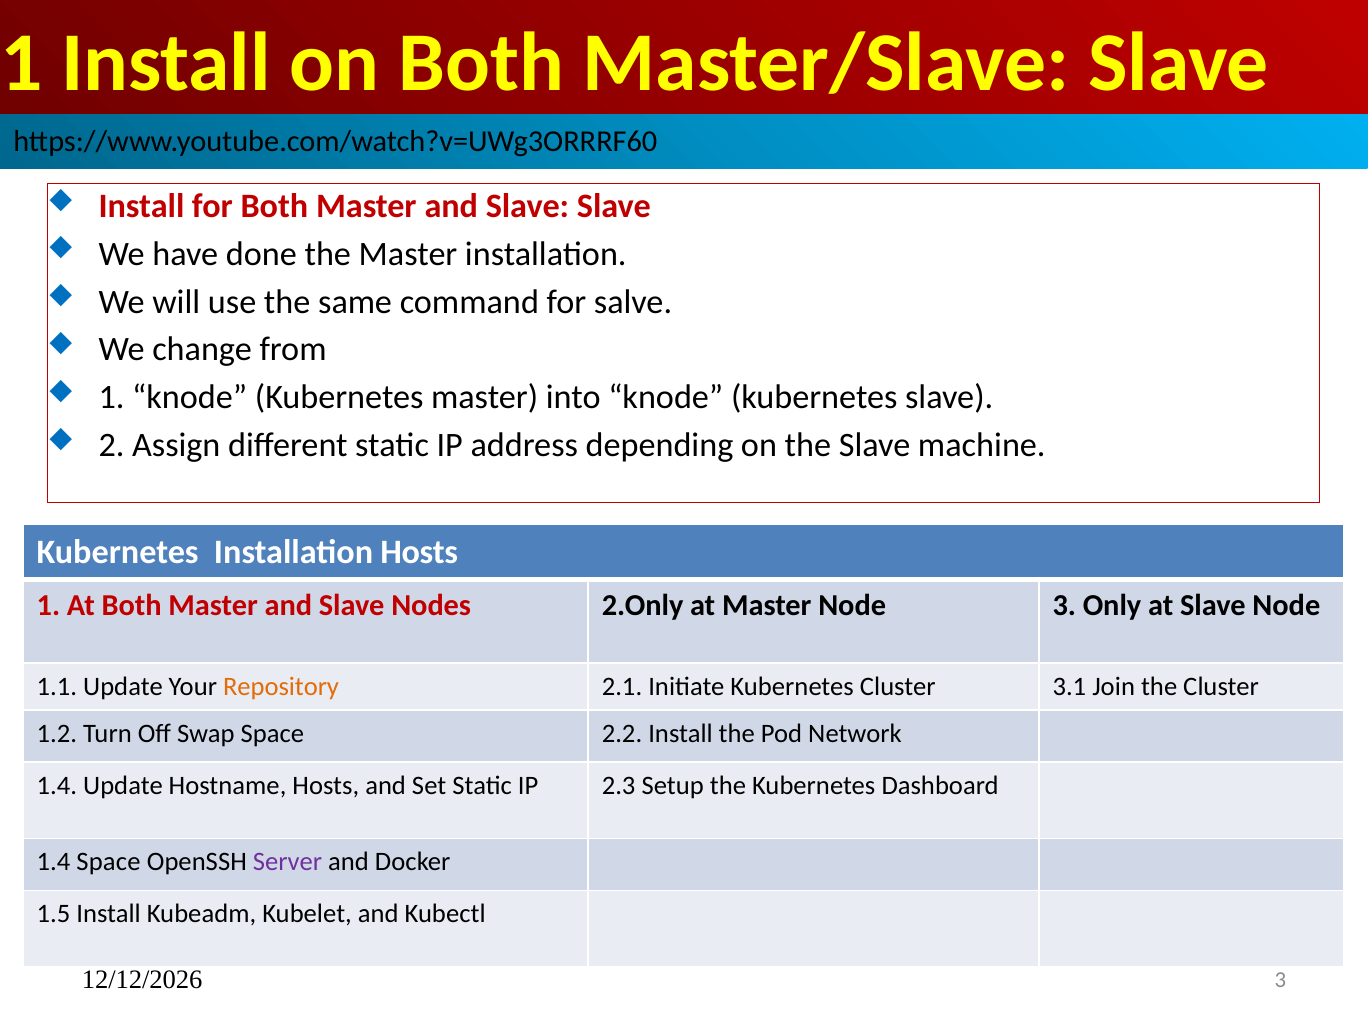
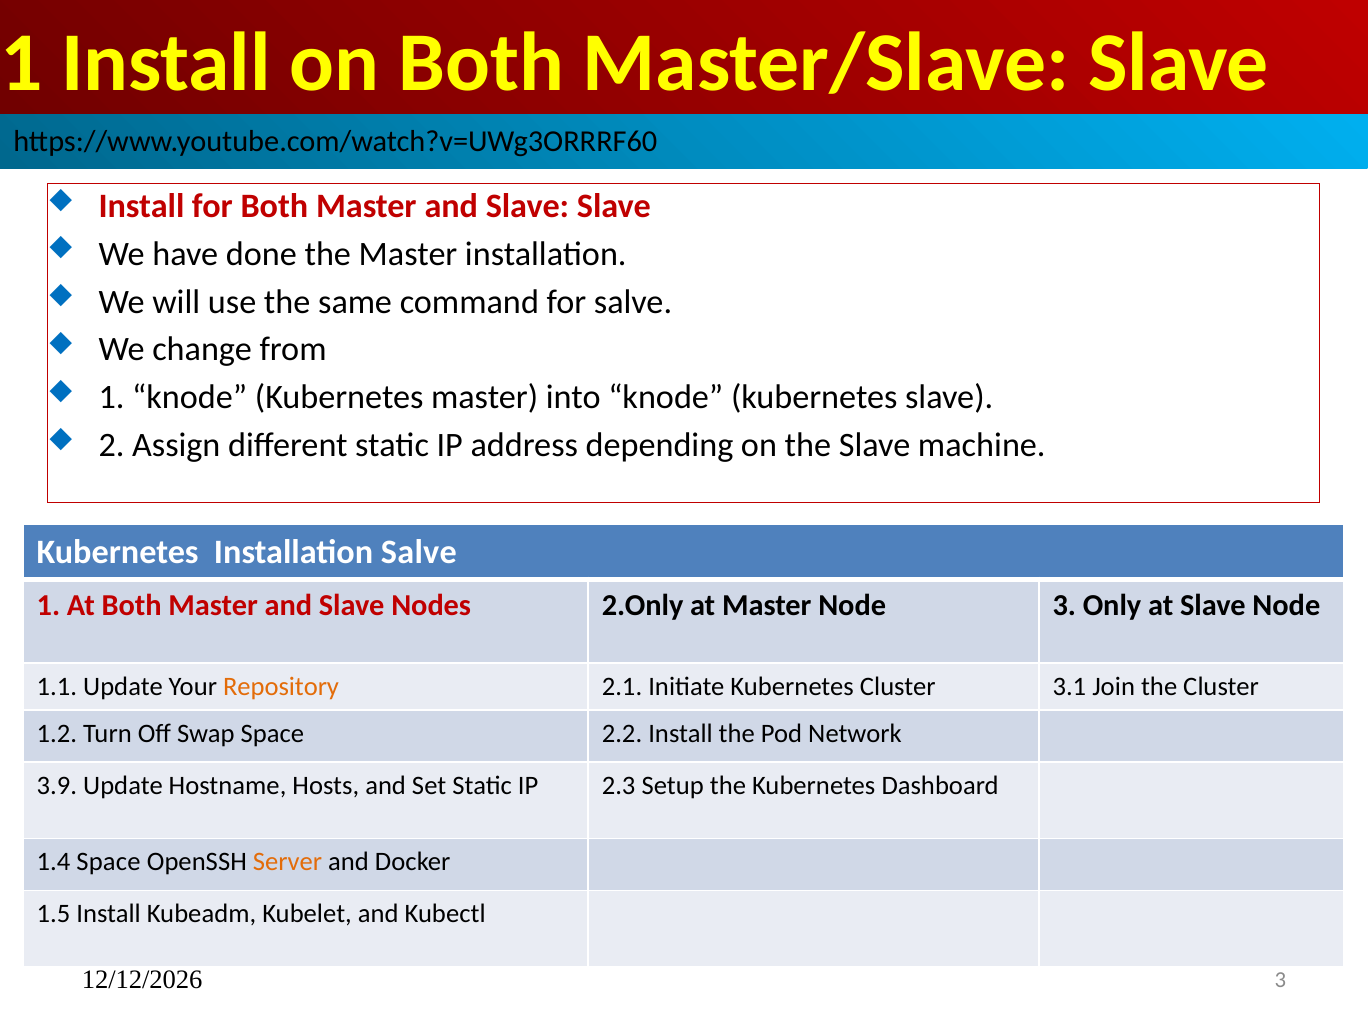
Installation Hosts: Hosts -> Salve (419, 552)
1.4: 1.4 -> 3.9 (57, 786)
Server colour: purple -> orange (288, 862)
